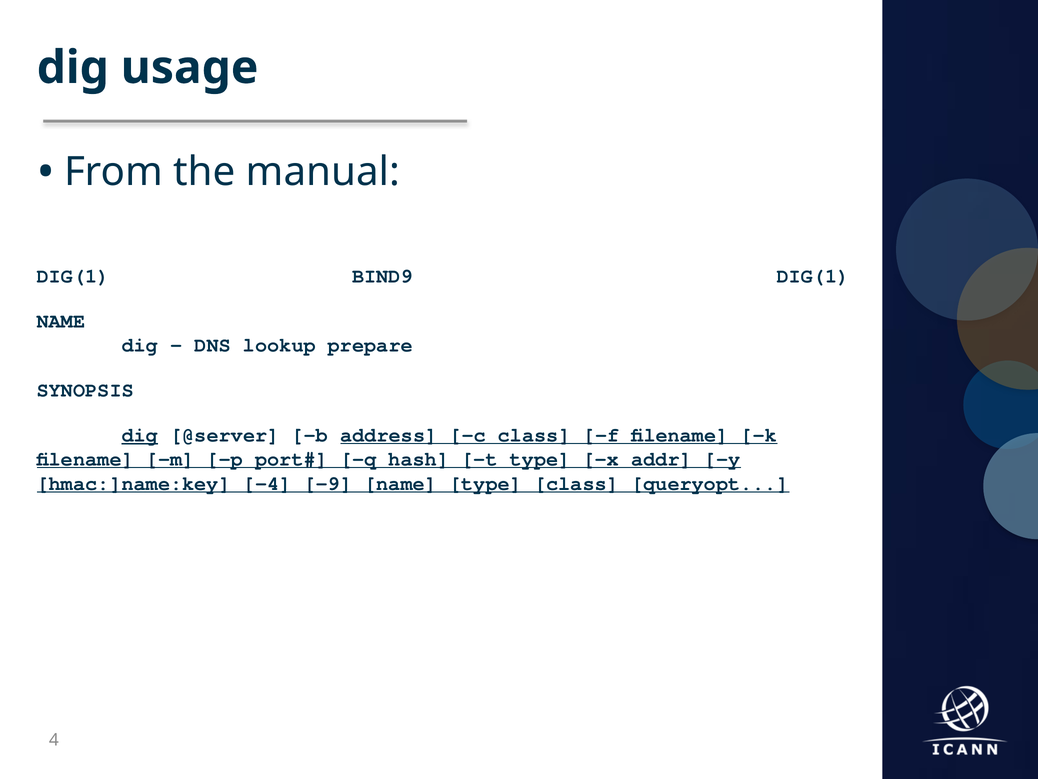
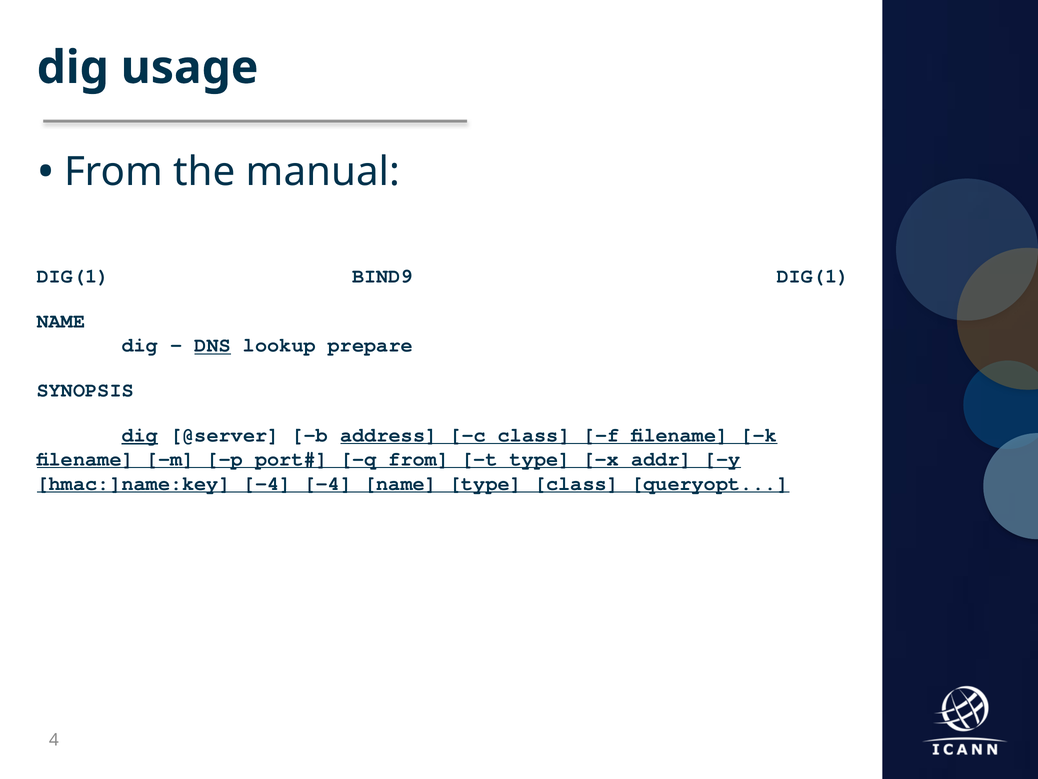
DNS underline: none -> present (213, 345)
q hash: hash -> from (419, 459)
-4 -9: -9 -> -4 (328, 483)
